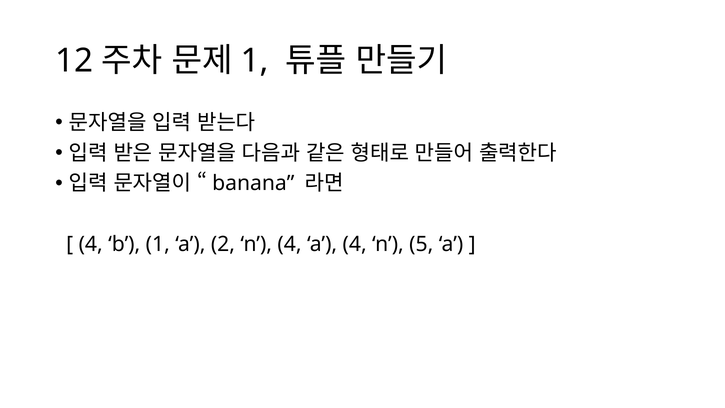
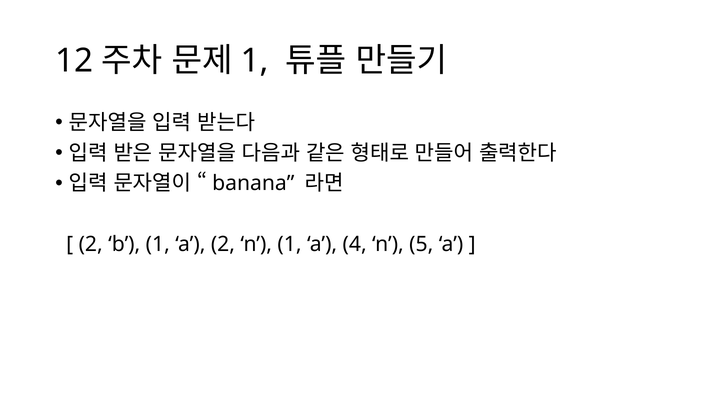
4: 4 -> 2 (91, 244)
n 4: 4 -> 1 (290, 244)
